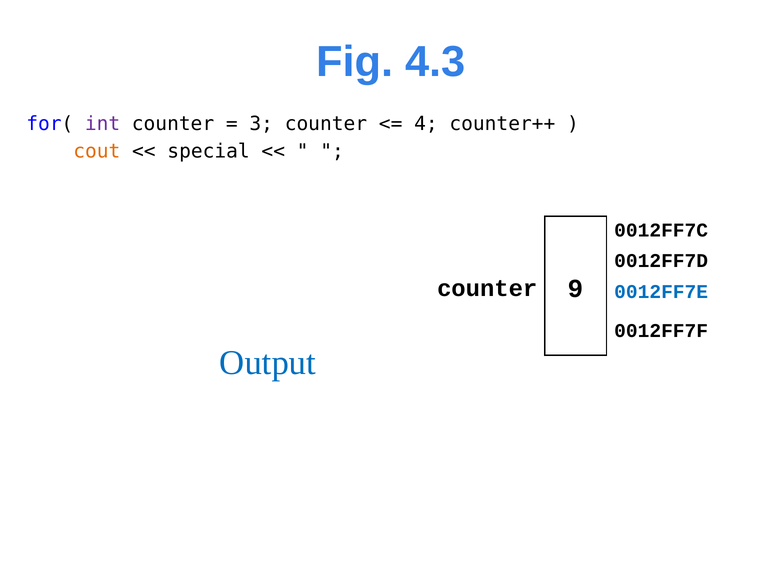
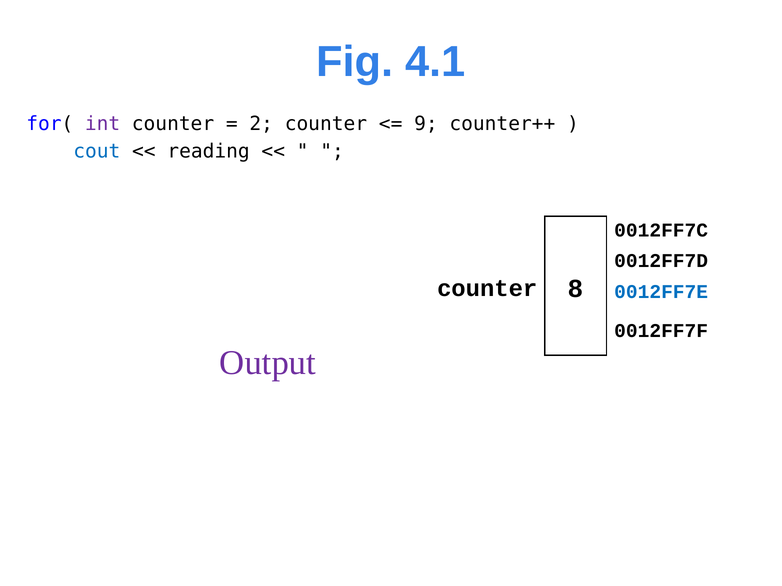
4.3: 4.3 -> 4.1 (435, 62)
3: 3 -> 2 (261, 124)
4: 4 -> 9 (426, 124)
cout colour: orange -> blue (97, 151)
special: special -> reading (209, 151)
9: 9 -> 8 (576, 289)
Output colour: blue -> purple (268, 363)
